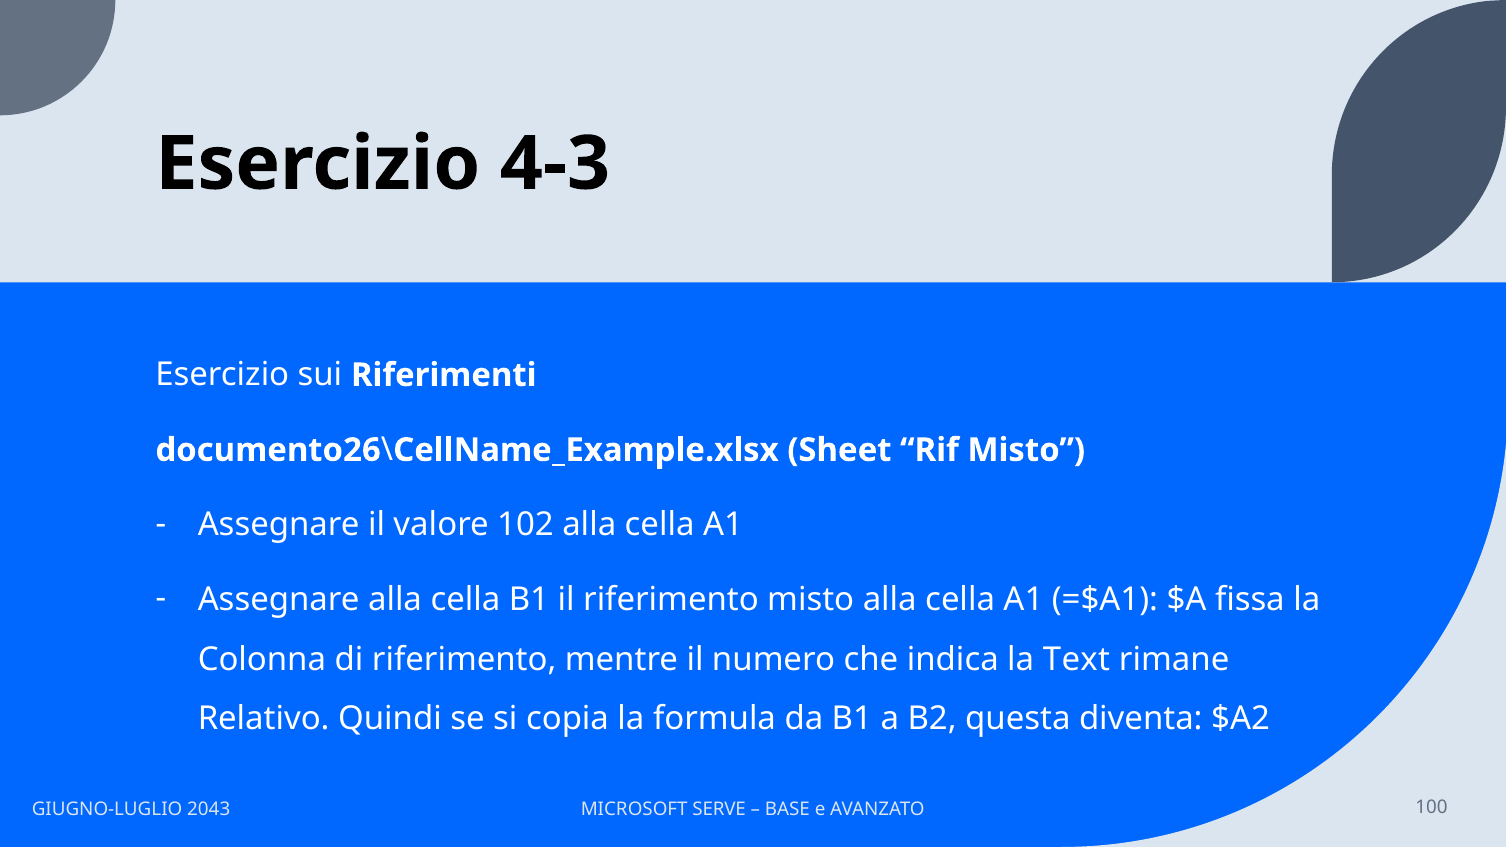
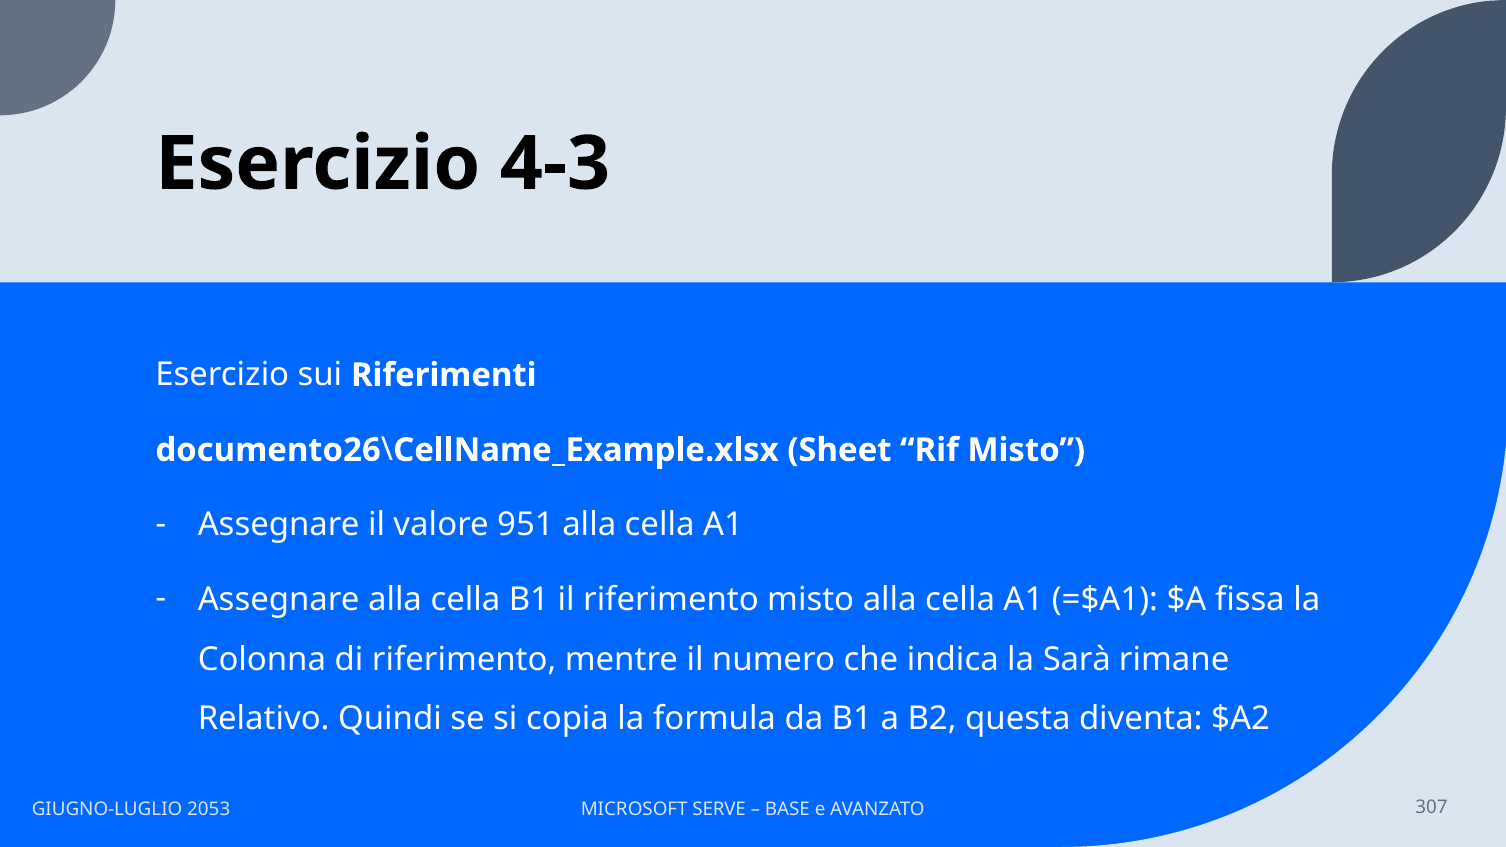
102: 102 -> 951 (525, 525)
Text: Text -> Sarà (1077, 659)
2043: 2043 -> 2053 (209, 809)
100: 100 -> 307 (1432, 807)
